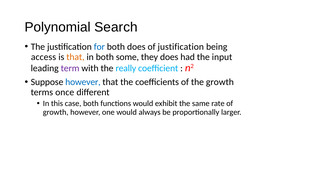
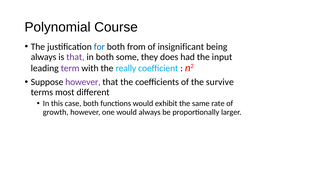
Search: Search -> Course (116, 27)
both does: does -> from (136, 47)
of justification: justification -> insignificant (181, 47)
access: access -> always (44, 57)
that colour: orange -> purple (75, 57)
however colour: blue -> purple (83, 82)
the growth: growth -> survive (220, 82)
once: once -> most (65, 92)
